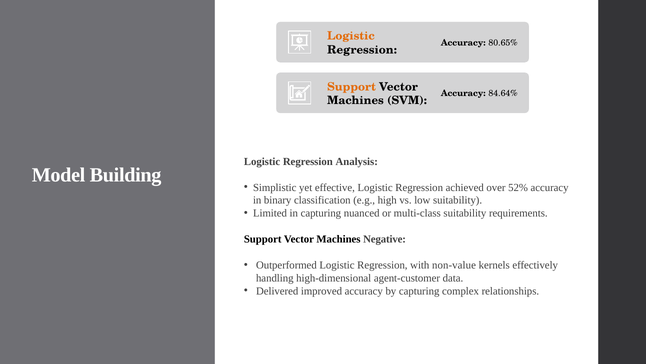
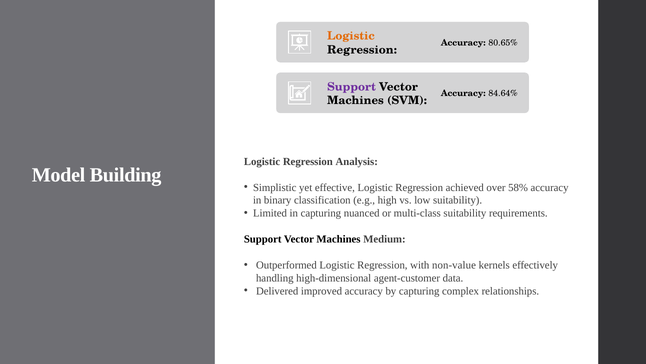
Support colour: orange -> purple (352, 87)
52%: 52% -> 58% (518, 187)
Negative: Negative -> Medium (385, 239)
